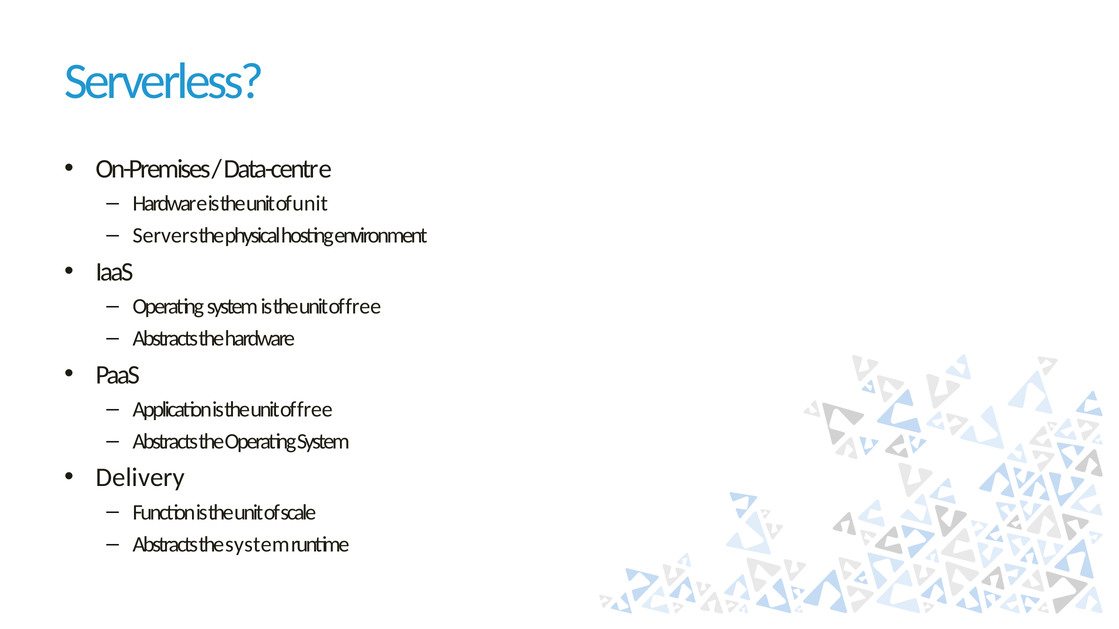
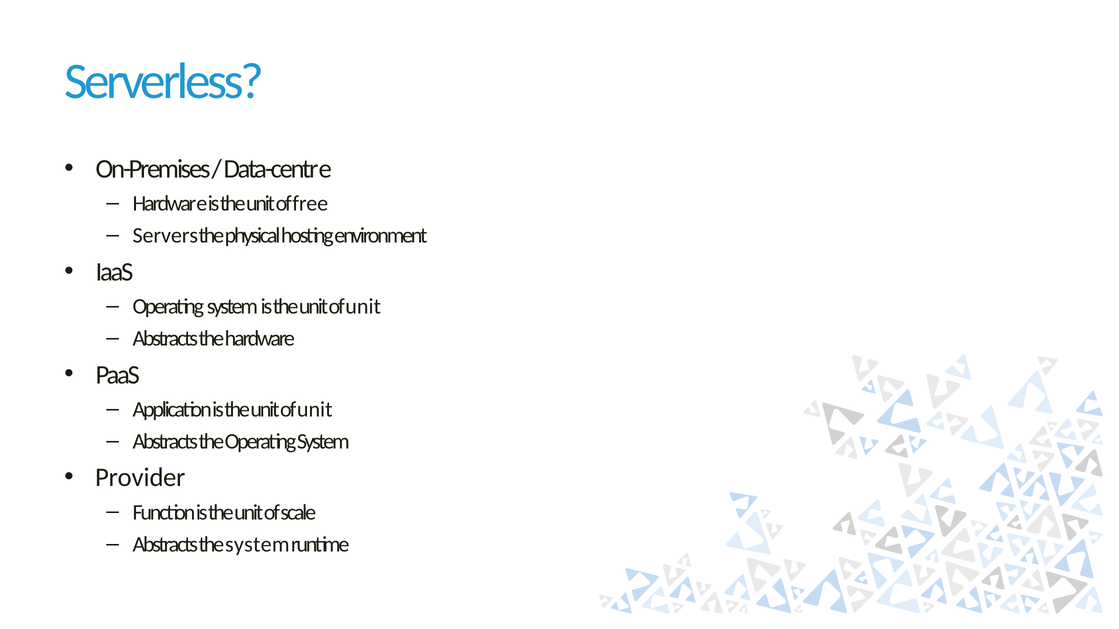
of unit: unit -> free (310, 204)
free: free -> unit (363, 307)
free: free -> unit (315, 410)
Delivery: Delivery -> Provider (141, 478)
